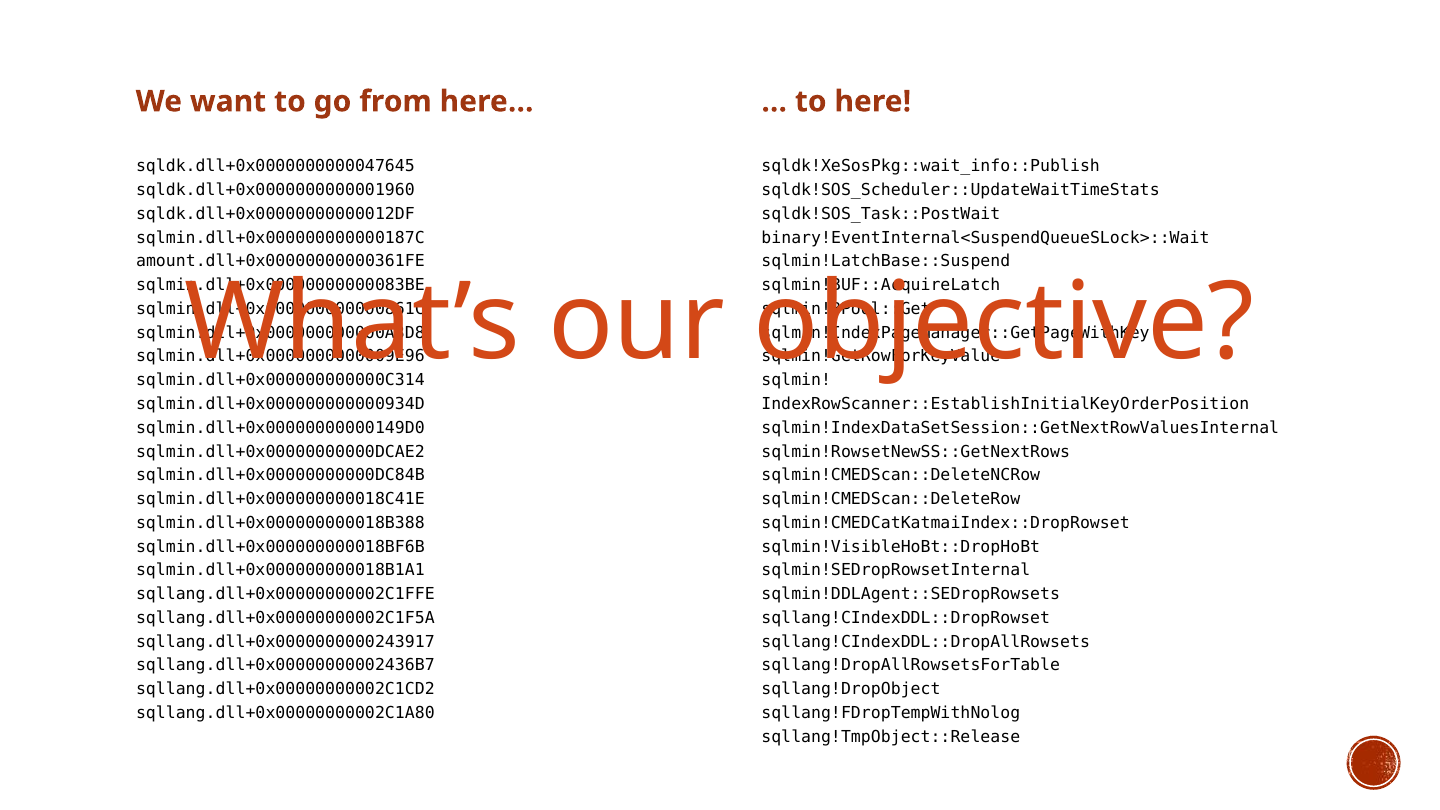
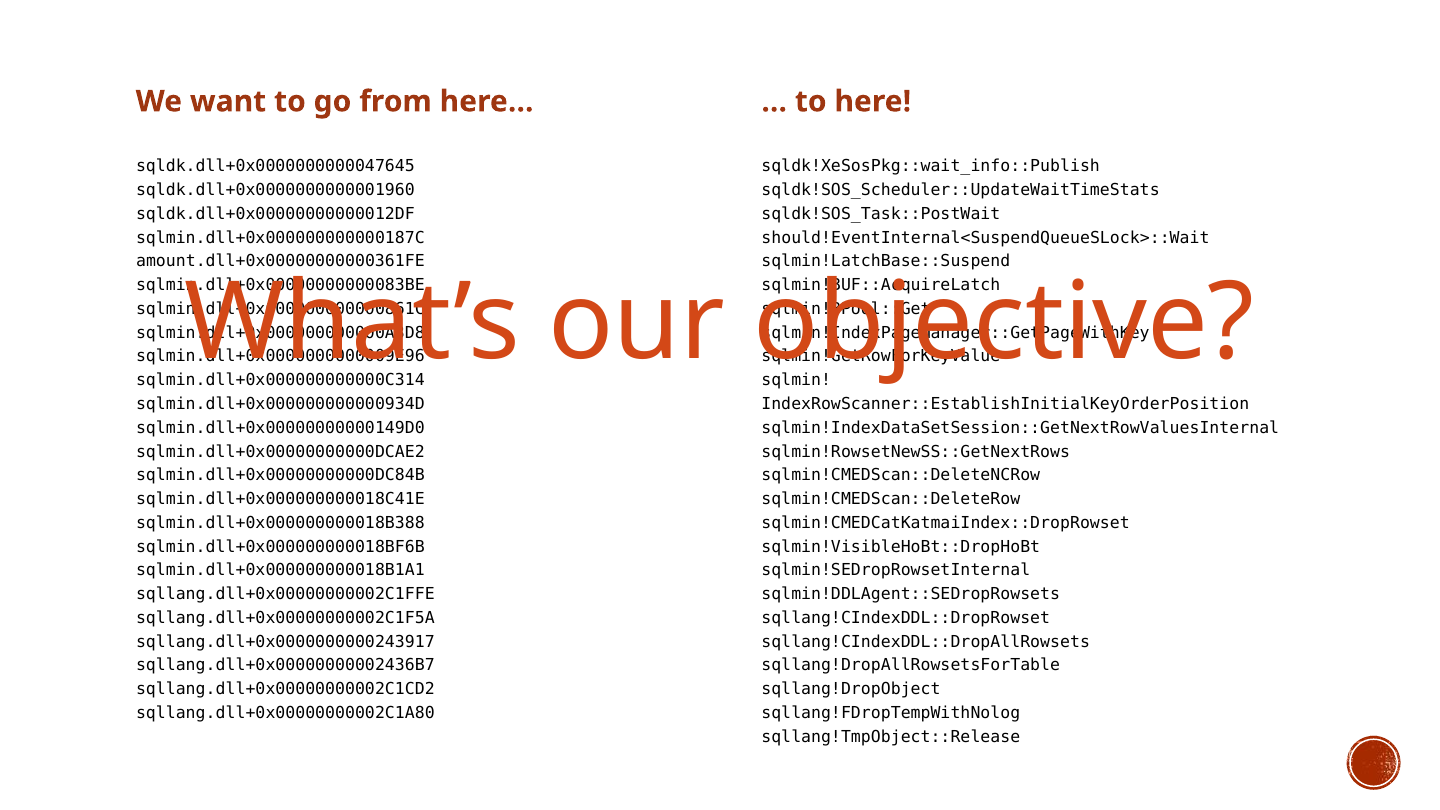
binary!EventInternal<SuspendQueueSLock>::Wait: binary!EventInternal<SuspendQueueSLock>::Wait -> should!EventInternal<SuspendQueueSLock>::Wait (985, 238)
